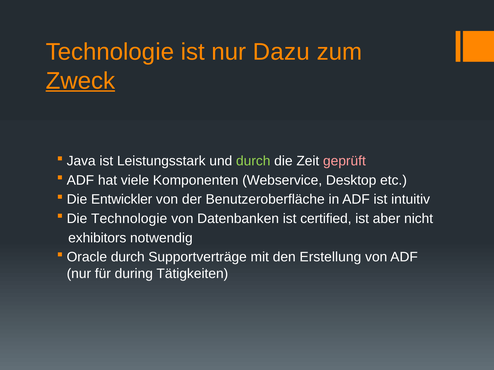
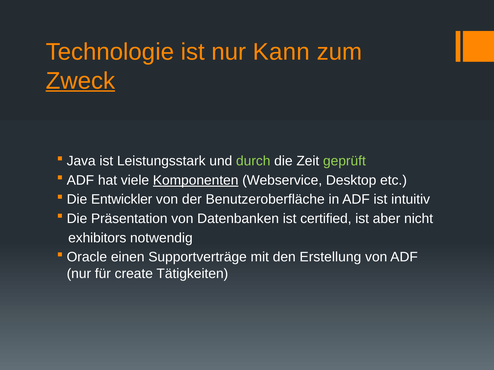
Dazu: Dazu -> Kann (281, 52)
geprüft colour: pink -> light green (344, 161)
Komponenten underline: none -> present (196, 181)
Die Technologie: Technologie -> Präsentation (129, 219)
Oracle durch: durch -> einen (128, 257)
during: during -> create (134, 274)
